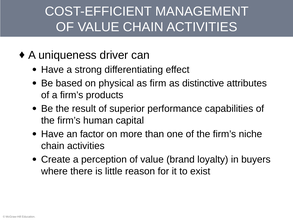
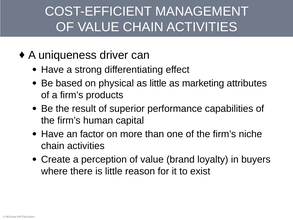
as firm: firm -> little (158, 83)
distinctive: distinctive -> marketing (203, 83)
